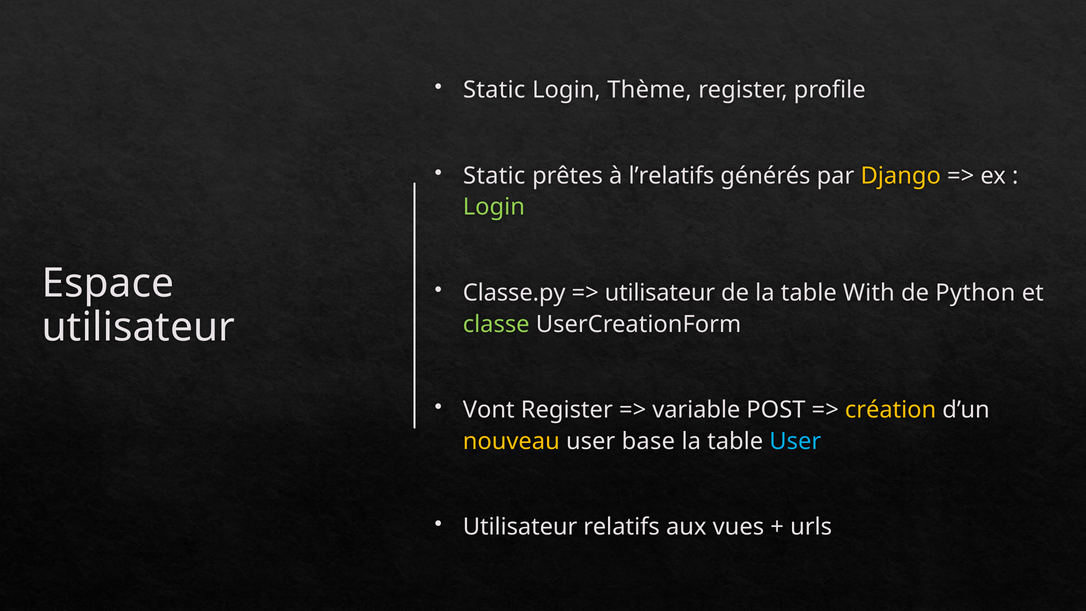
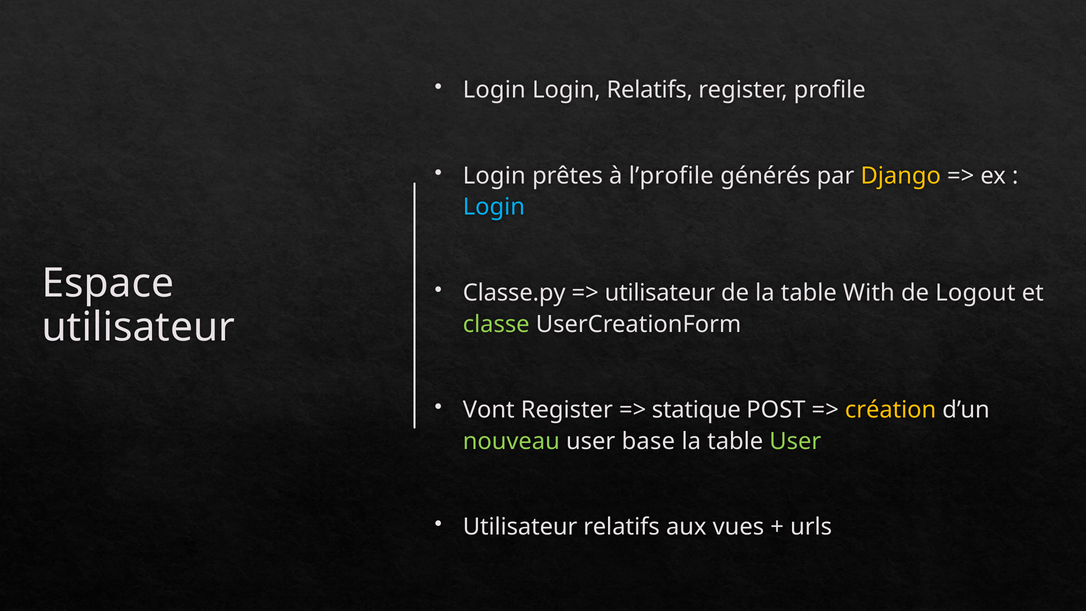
Static: Static -> Login (494, 90)
Login Thème: Thème -> Relatifs (650, 90)
Static: Static -> Login (494, 176)
l’relatifs: l’relatifs -> l’profile (671, 176)
Login colour: light green -> light blue (494, 207)
Python: Python -> Logout (975, 293)
variable: variable -> statique (696, 410)
nouveau colour: yellow -> light green (511, 441)
User colour: light blue -> light green (795, 441)
